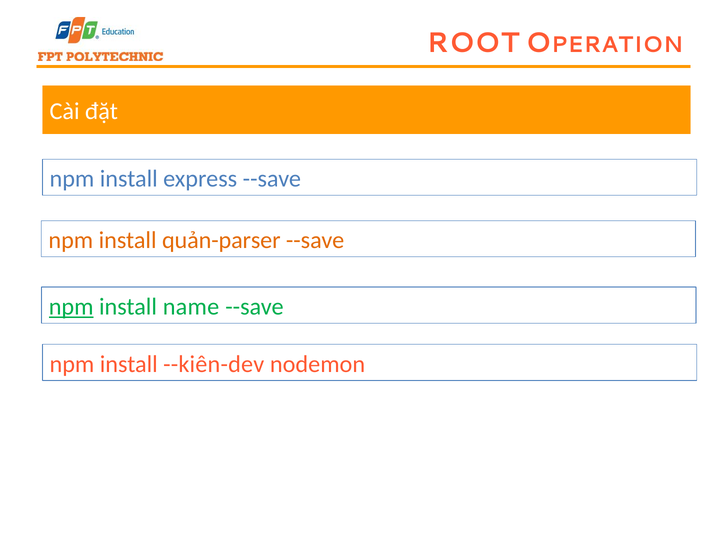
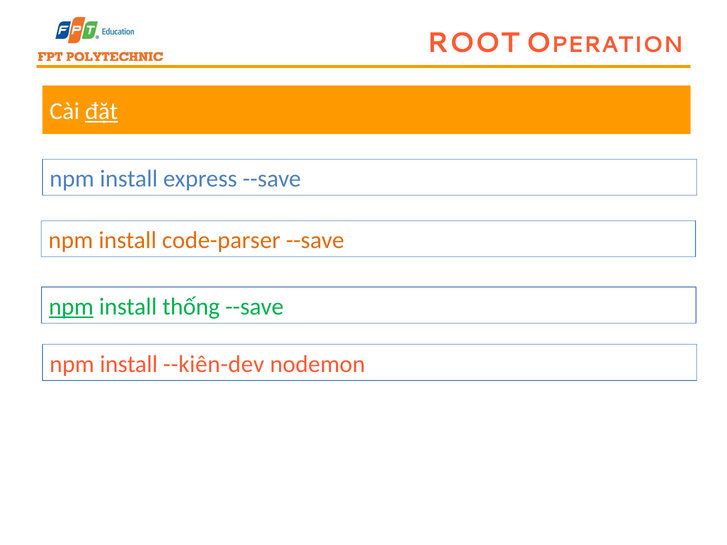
đặt underline: none -> present (101, 111)
quản-parser: quản-parser -> code-parser (221, 241)
name: name -> thống (191, 307)
